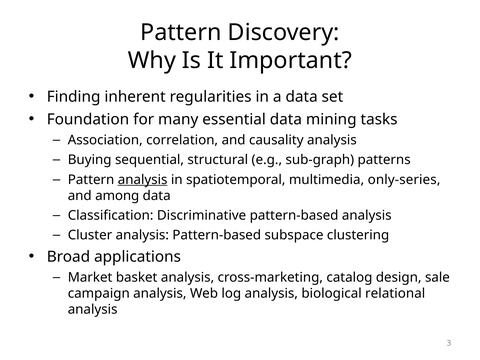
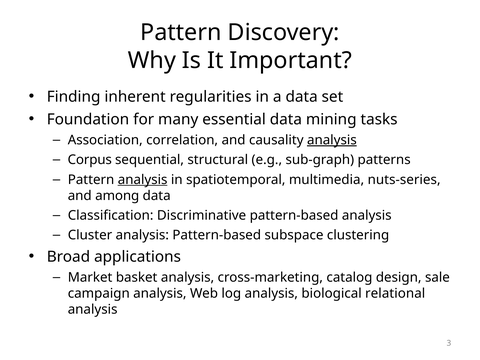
analysis underline: none -> present (332, 140)
Buying: Buying -> Corpus (90, 160)
only-series: only-series -> nuts-series (404, 180)
